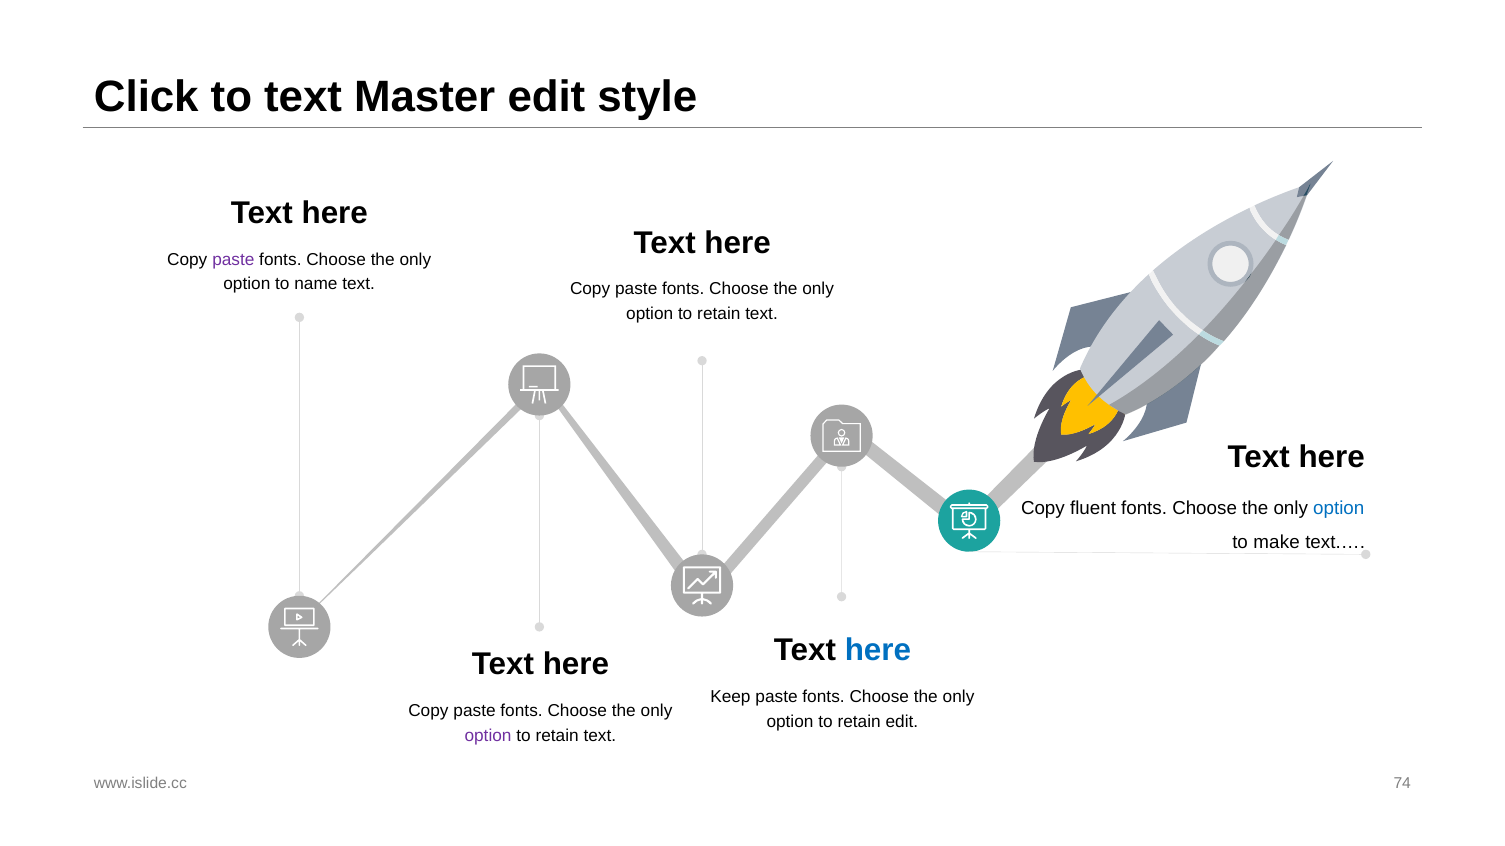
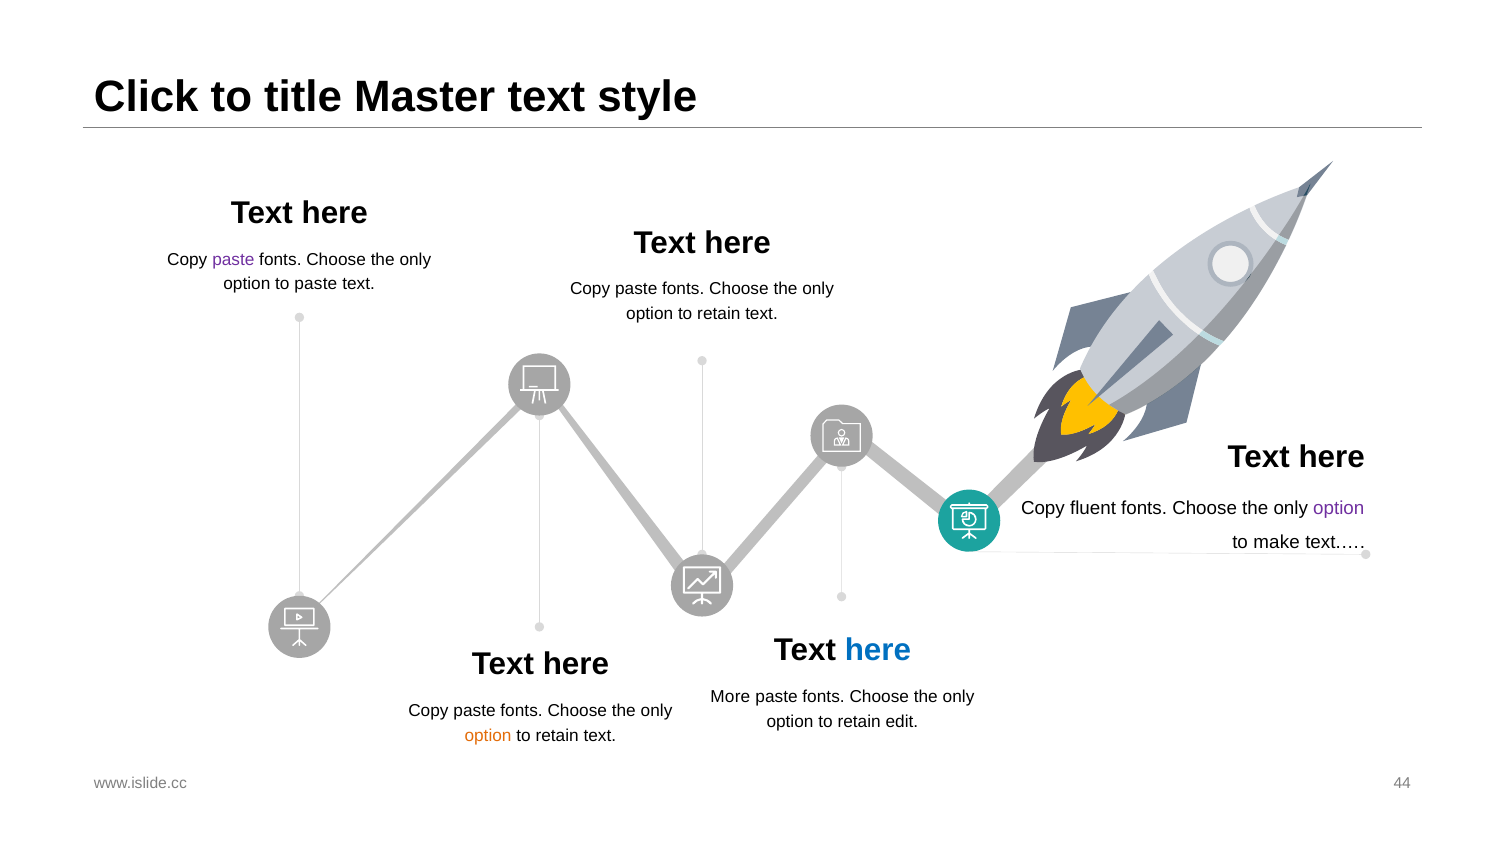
to text: text -> title (303, 97)
Master edit: edit -> text (546, 97)
to name: name -> paste (316, 284)
option colour: blue -> purple (1339, 508)
Keep: Keep -> More (730, 697)
option colour: purple -> orange (488, 736)
74: 74 -> 44 (1402, 784)
